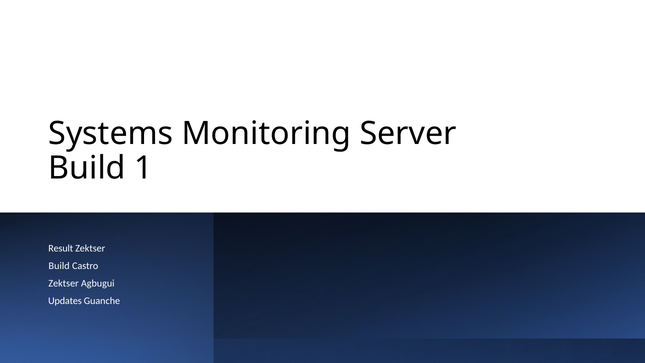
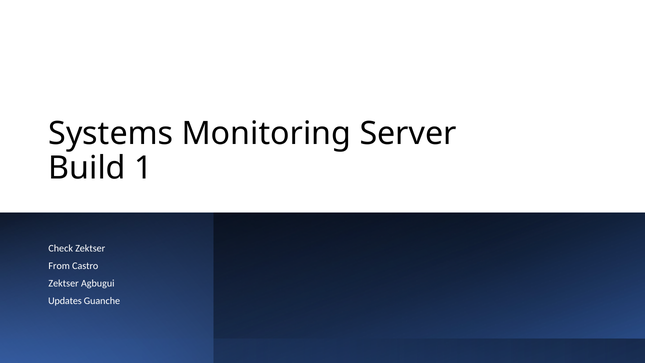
Result: Result -> Check (61, 248)
Build: Build -> From (59, 266)
